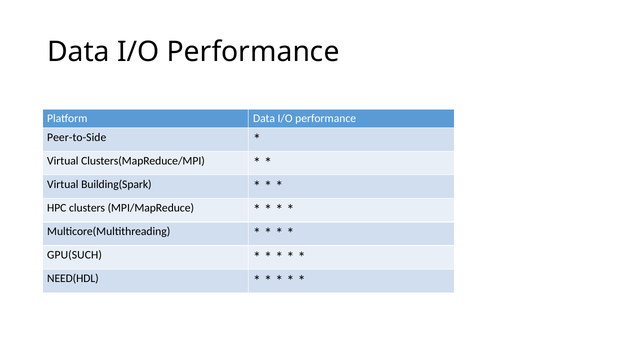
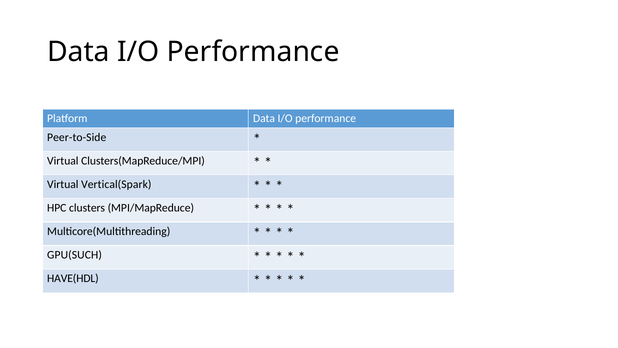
Building(Spark: Building(Spark -> Vertical(Spark (116, 184)
NEED(HDL: NEED(HDL -> HAVE(HDL (73, 278)
